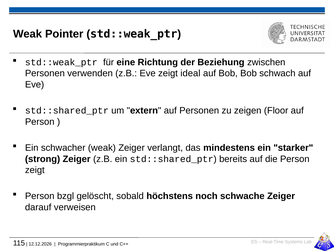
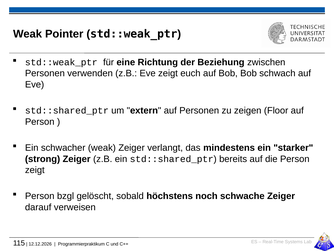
ideal: ideal -> euch (190, 73)
